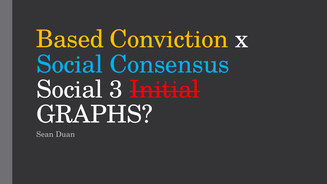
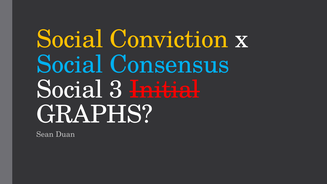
Based: Based -> Social (70, 39)
